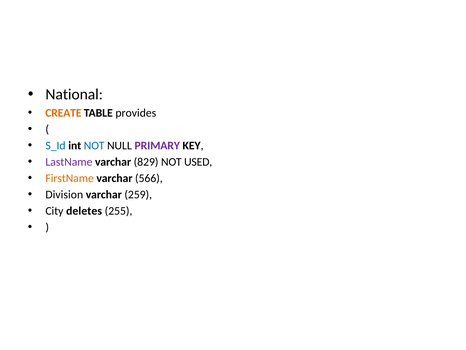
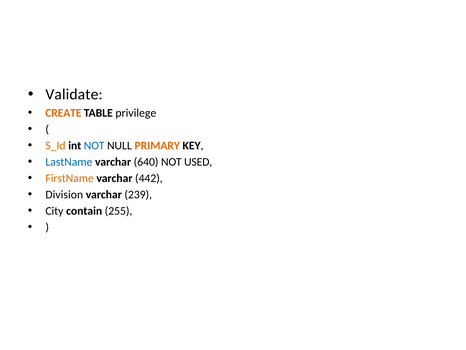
National: National -> Validate (74, 94)
provides: provides -> privilege (136, 113)
S_Id colour: blue -> orange (56, 145)
PRIMARY colour: purple -> orange (157, 145)
LastName colour: purple -> blue (69, 162)
829: 829 -> 640 (146, 162)
566: 566 -> 442 (149, 178)
259: 259 -> 239 (138, 194)
deletes: deletes -> contain (84, 211)
